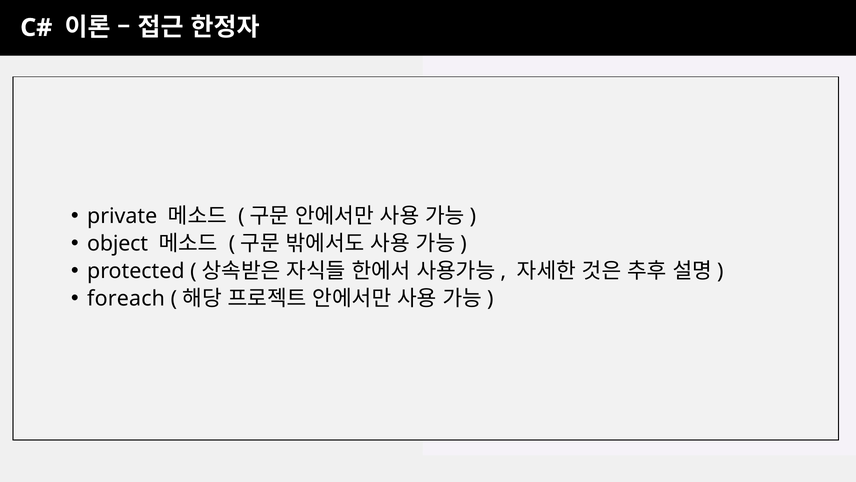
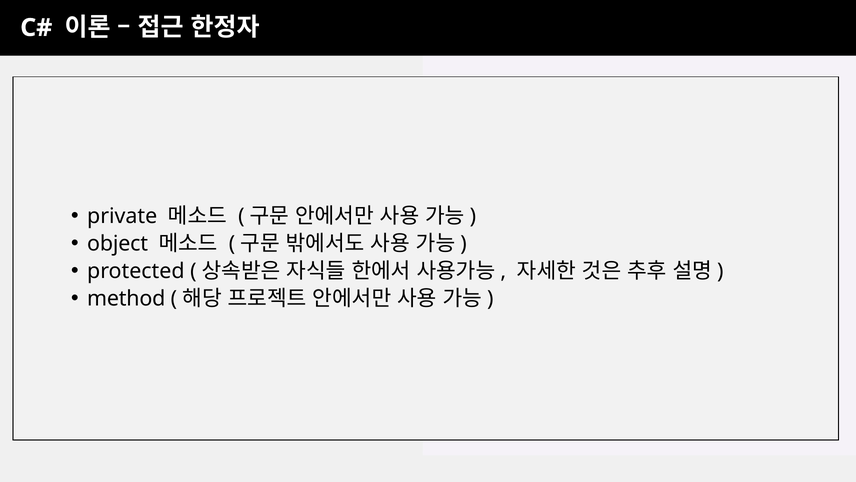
foreach: foreach -> method (126, 298)
